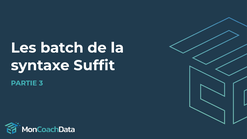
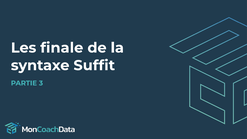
batch: batch -> finale (62, 48)
